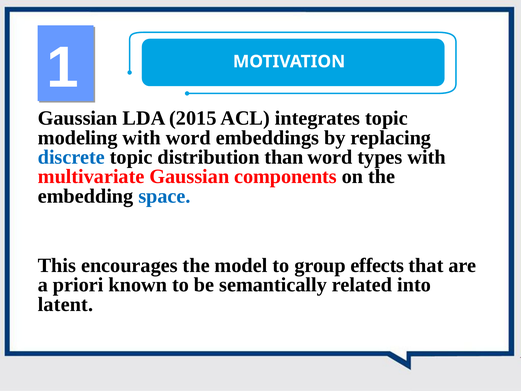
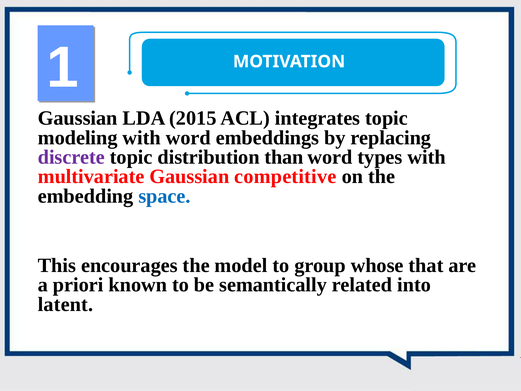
discrete colour: blue -> purple (71, 157)
components: components -> competitive (285, 177)
effects: effects -> whose (377, 265)
